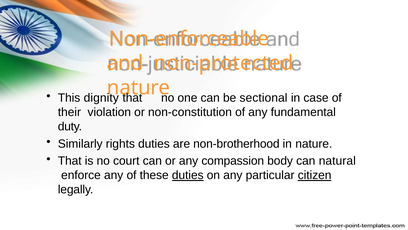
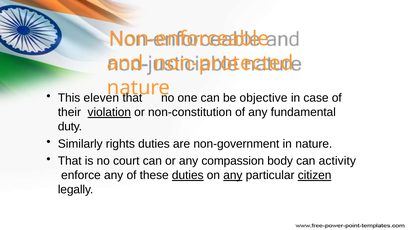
dignity: dignity -> eleven (101, 98)
sectional: sectional -> objective (264, 98)
violation underline: none -> present (109, 112)
non-brotherhood: non-brotherhood -> non-government (236, 144)
natural: natural -> activity (337, 161)
any underline: none -> present (233, 175)
